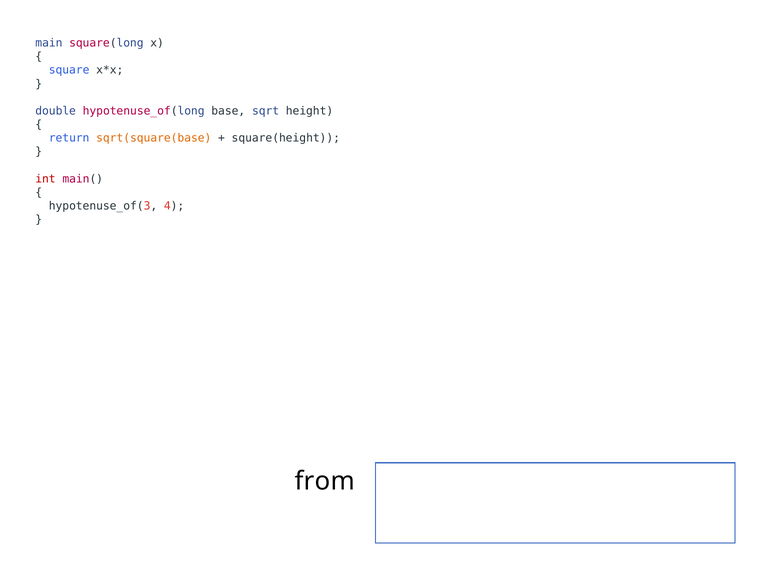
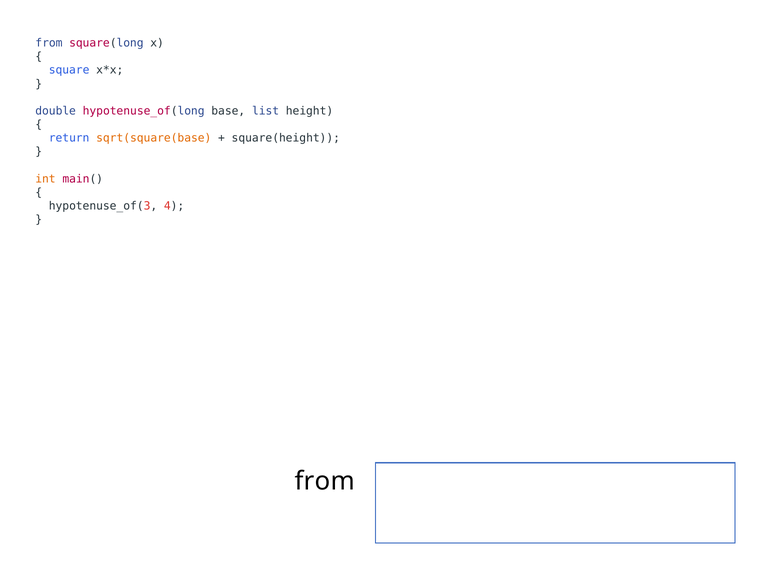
main: main -> from (49, 43)
sqrt: sqrt -> list (266, 111)
int colour: red -> orange (46, 179)
